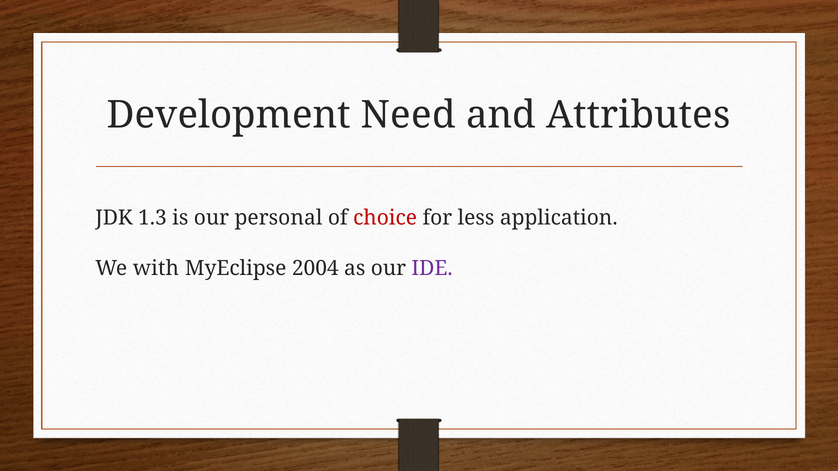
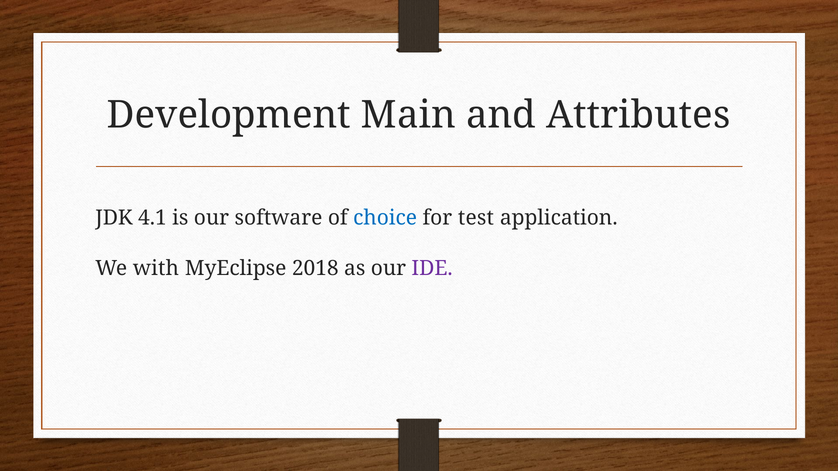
Need: Need -> Main (408, 115)
1.3: 1.3 -> 4.1 (152, 218)
personal: personal -> software (278, 218)
choice colour: red -> blue (385, 218)
less: less -> test (476, 218)
2004: 2004 -> 2018 (315, 268)
